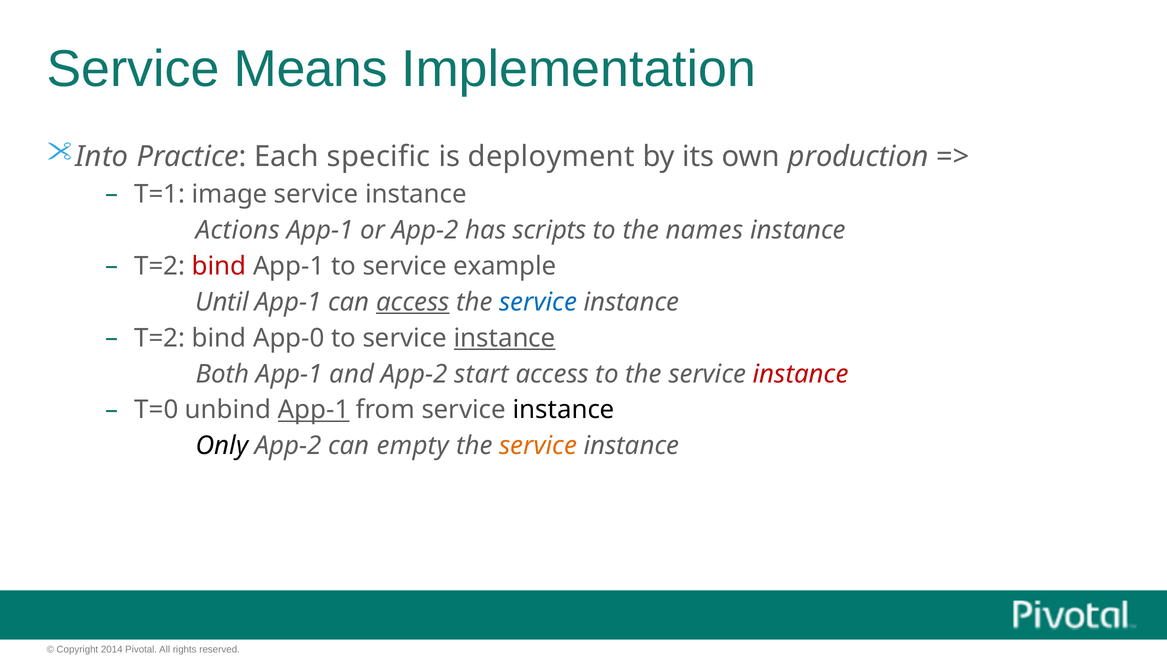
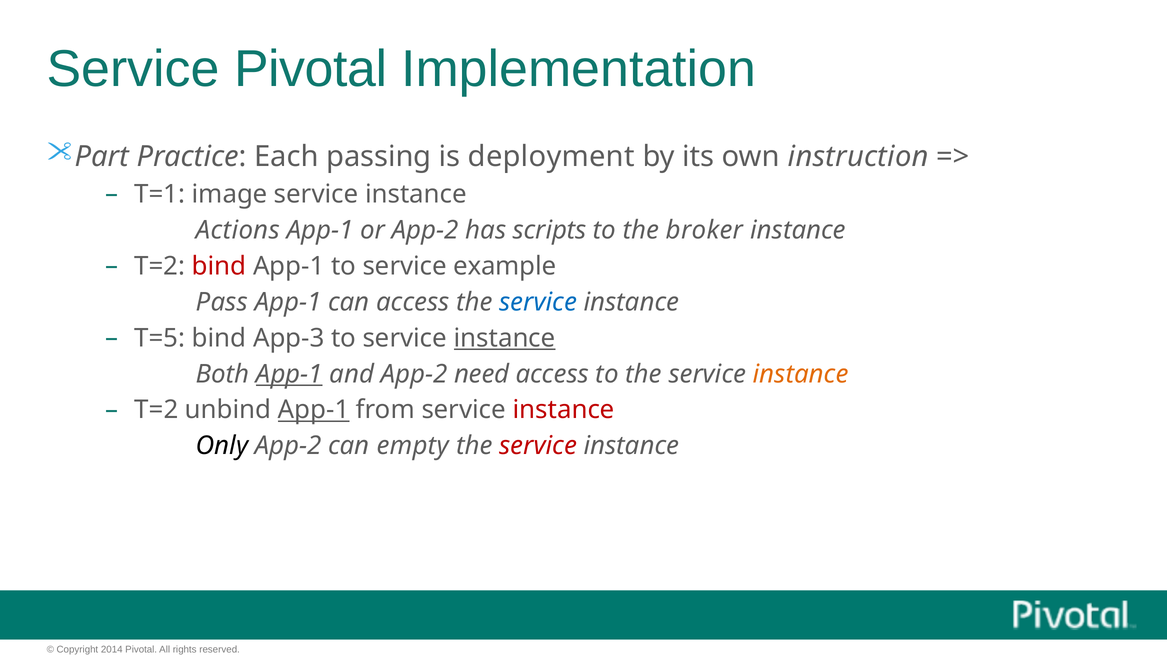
Service Means: Means -> Pivotal (311, 69)
Into: Into -> Part (102, 157)
specific: specific -> passing (379, 157)
production: production -> instruction (858, 157)
names: names -> broker (705, 230)
Until: Until -> Pass (222, 302)
access underline: present -> none (413, 302)
T=2: T=2 -> T=5 (160, 338)
App-0: App-0 -> App-3 (289, 338)
App-1 underline: none -> present (289, 374)
start: start -> need (482, 374)
instance colour: red -> orange (801, 374)
T=0: T=0 -> T=2 (156, 410)
instance colour: black -> red (564, 410)
service colour: orange -> red (538, 446)
